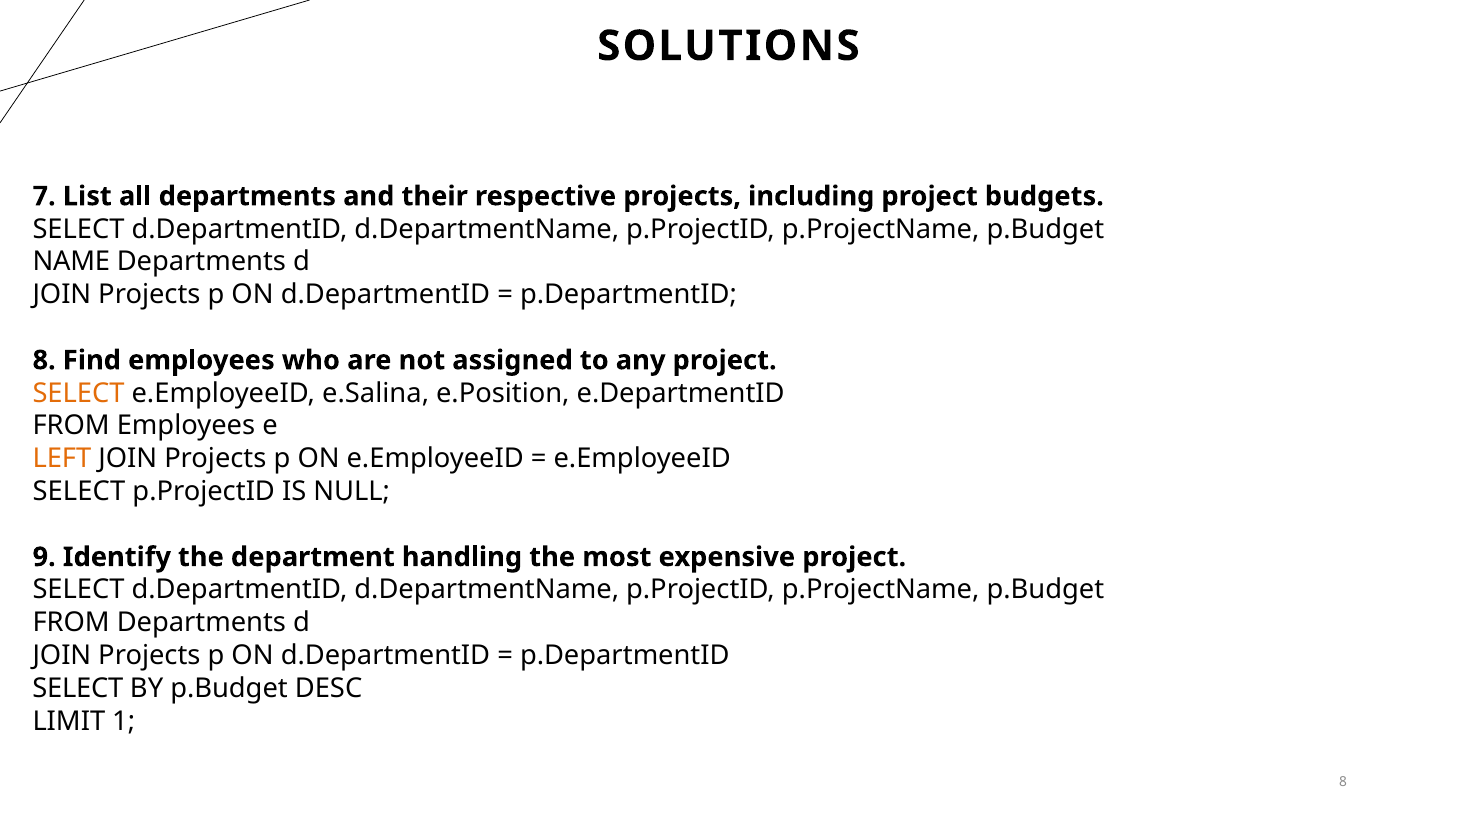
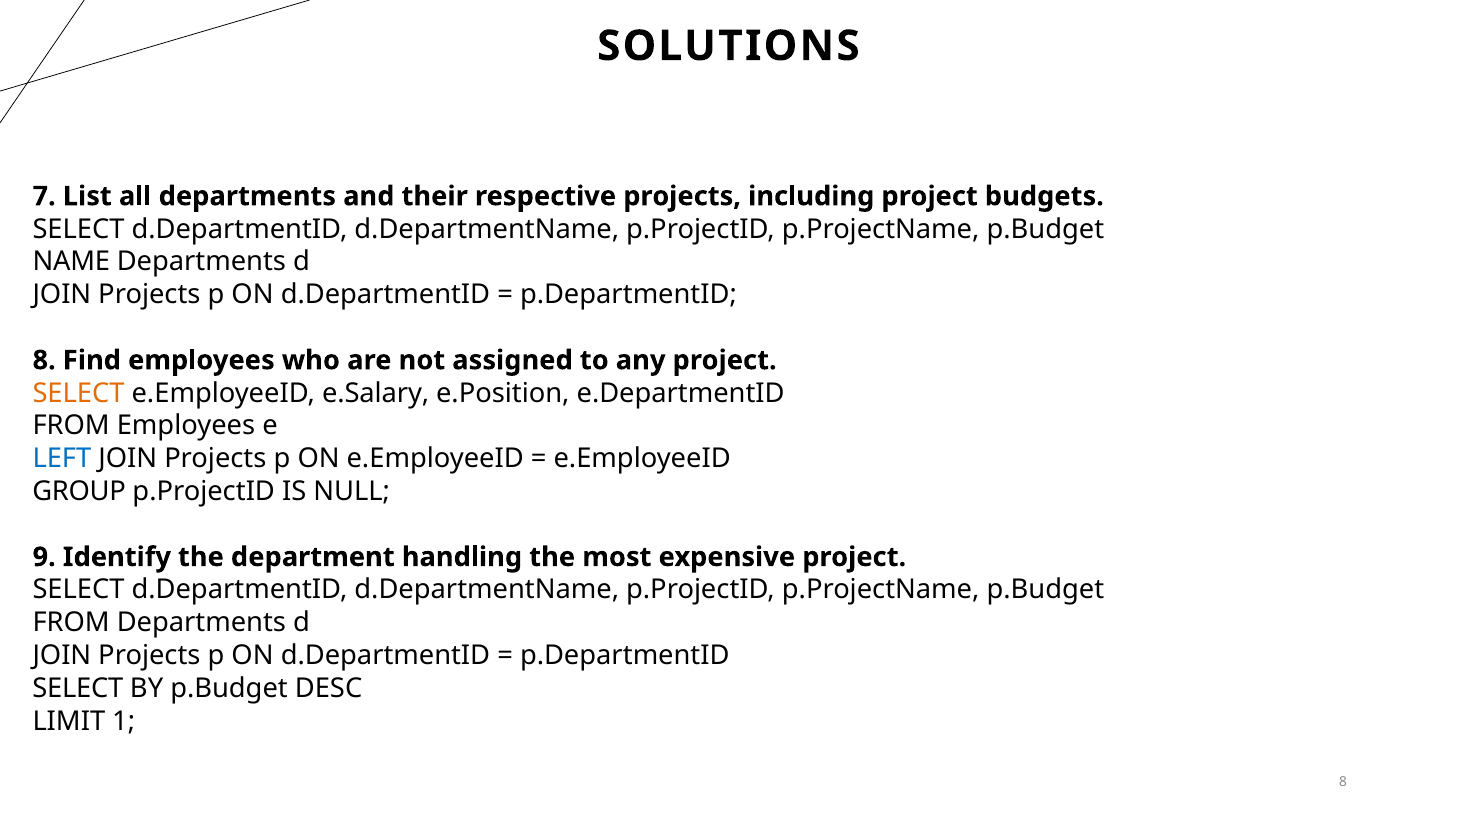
e.Salina: e.Salina -> e.Salary (376, 393)
LEFT colour: orange -> blue (62, 458)
SELECT: SELECT -> GROUP (79, 491)
